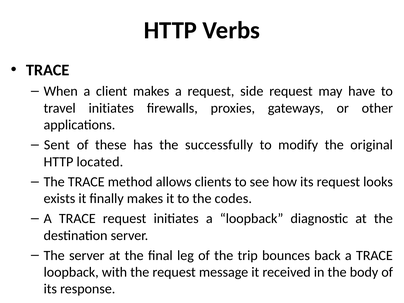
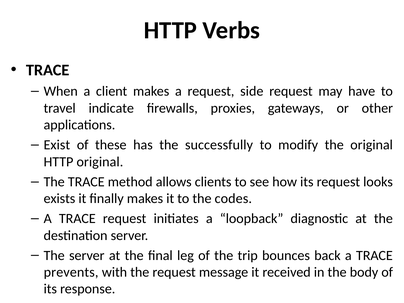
travel initiates: initiates -> indicate (111, 108)
Sent: Sent -> Exist (57, 145)
HTTP located: located -> original (100, 162)
loopback: loopback -> prevents (71, 272)
